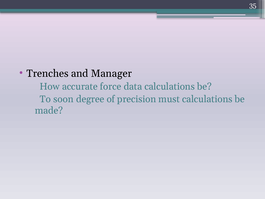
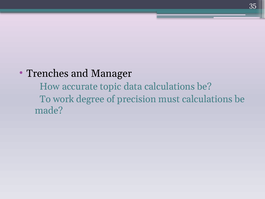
force: force -> topic (111, 86)
soon: soon -> work (64, 99)
